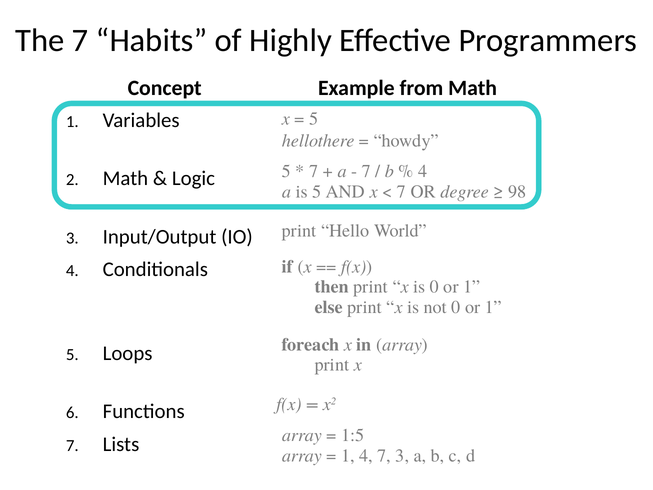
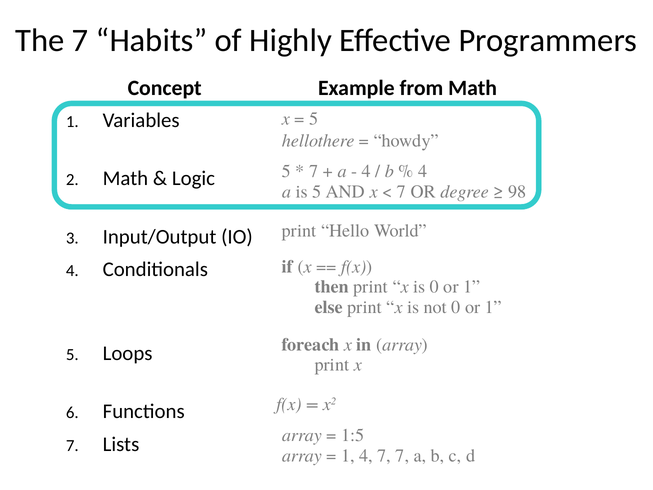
7: 7 -> 4 (366, 171)
7 3: 3 -> 7 (402, 455)
